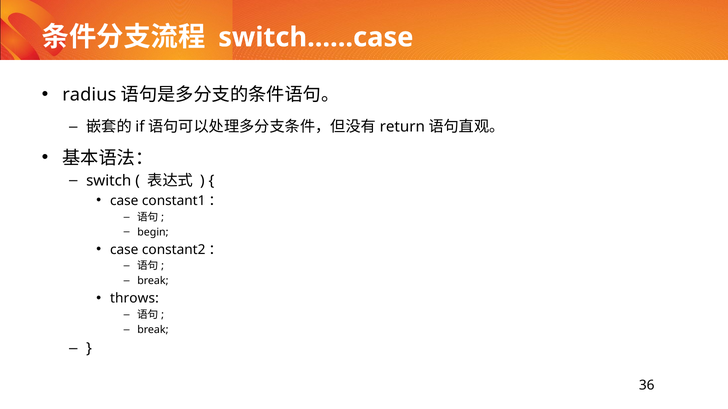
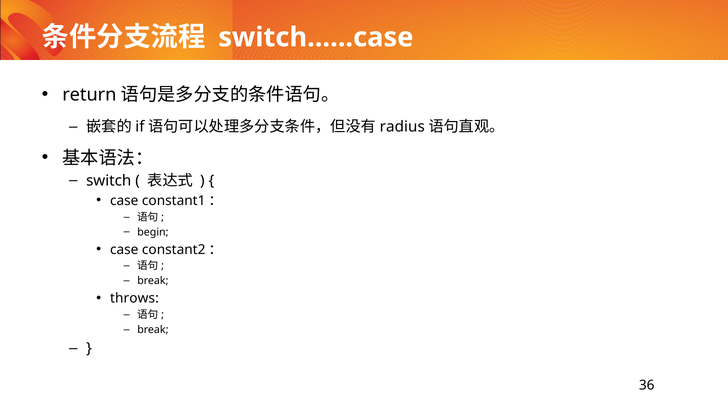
radius: radius -> return (89, 95)
return: return -> radius (402, 127)
